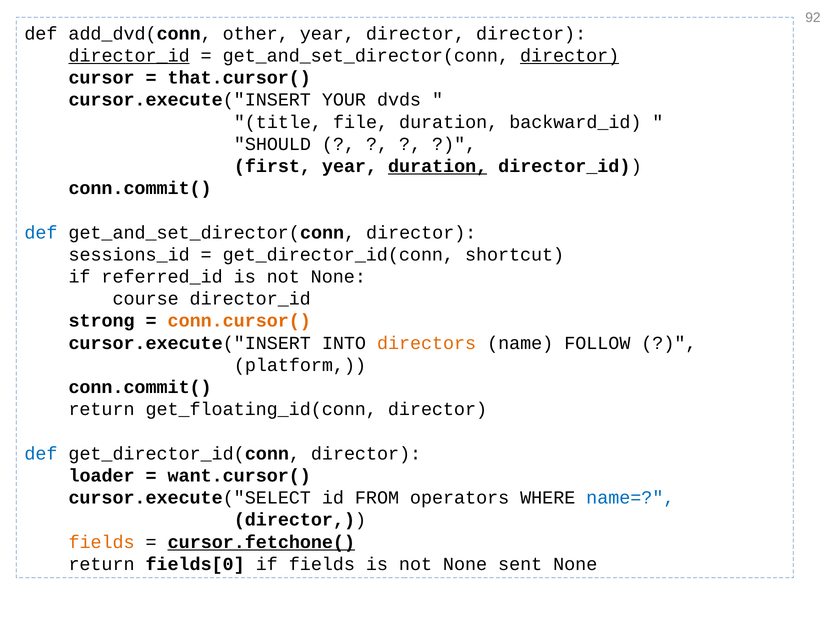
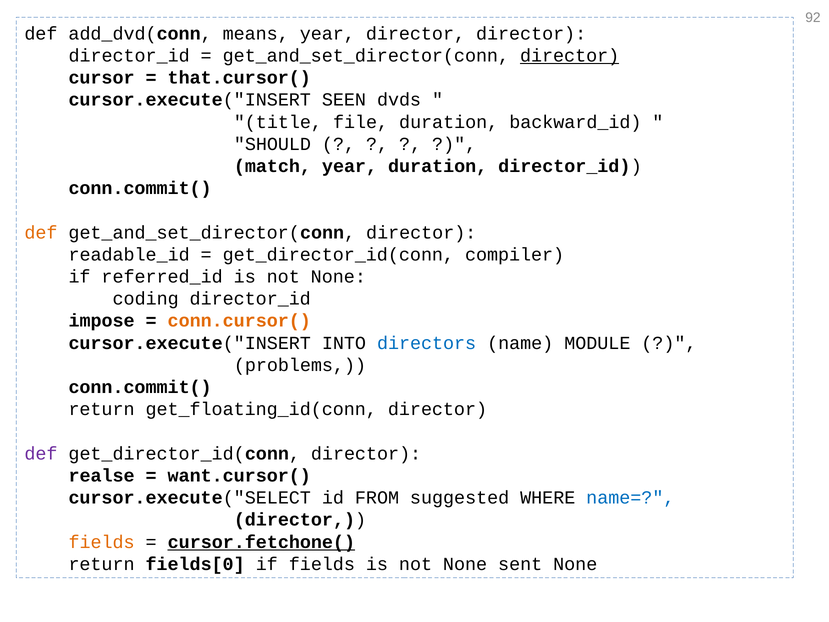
other: other -> means (256, 34)
director_id underline: present -> none (129, 56)
YOUR: YOUR -> SEEN (344, 100)
first: first -> match (272, 166)
duration underline: present -> none (438, 166)
def colour: blue -> orange (41, 232)
sessions_id: sessions_id -> readable_id (129, 254)
shortcut: shortcut -> compiler (515, 254)
course: course -> coding (146, 299)
strong: strong -> impose (102, 321)
directors colour: orange -> blue (427, 343)
FOLLOW: FOLLOW -> MODULE (597, 343)
platform: platform -> problems (300, 365)
def colour: blue -> purple (41, 453)
loader: loader -> realse (102, 475)
operators: operators -> suggested (460, 498)
